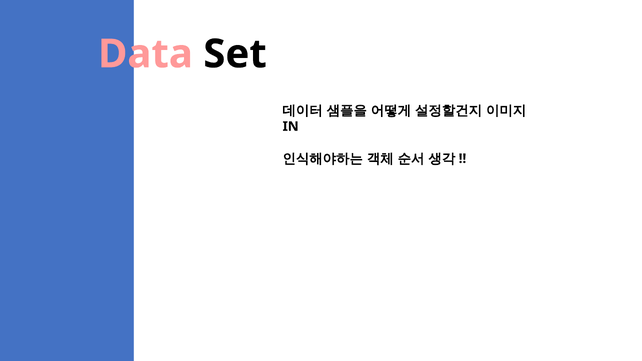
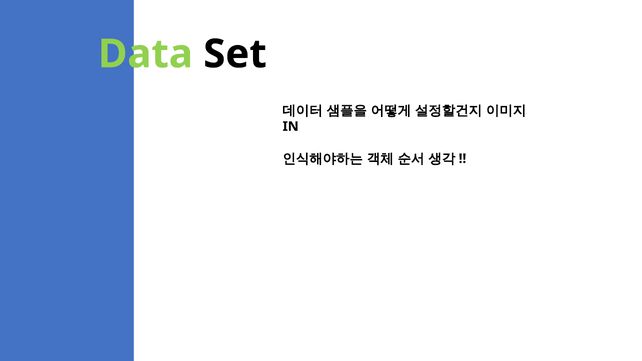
Data colour: pink -> light green (145, 54)
